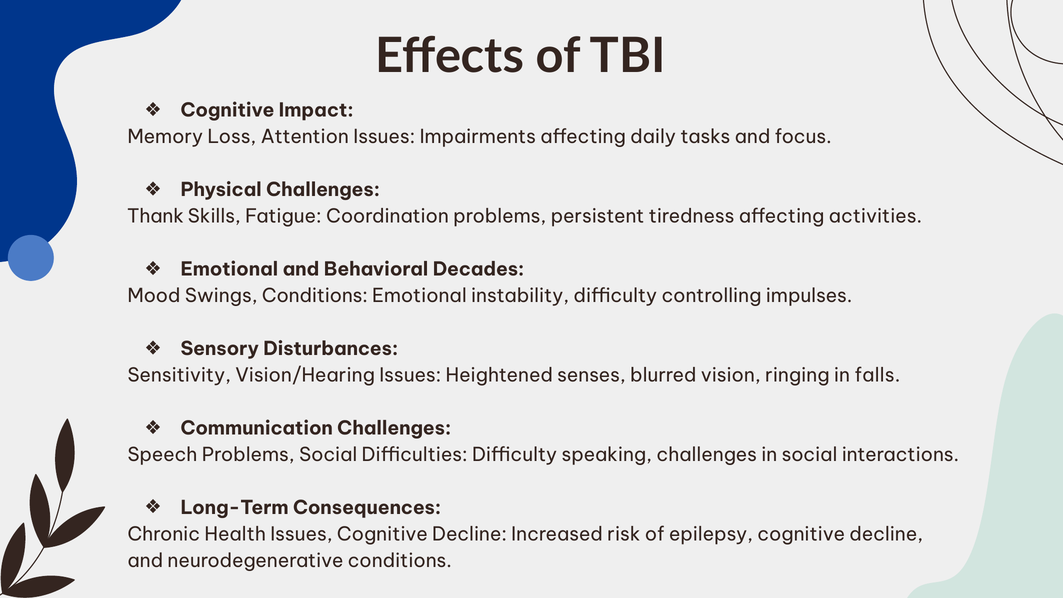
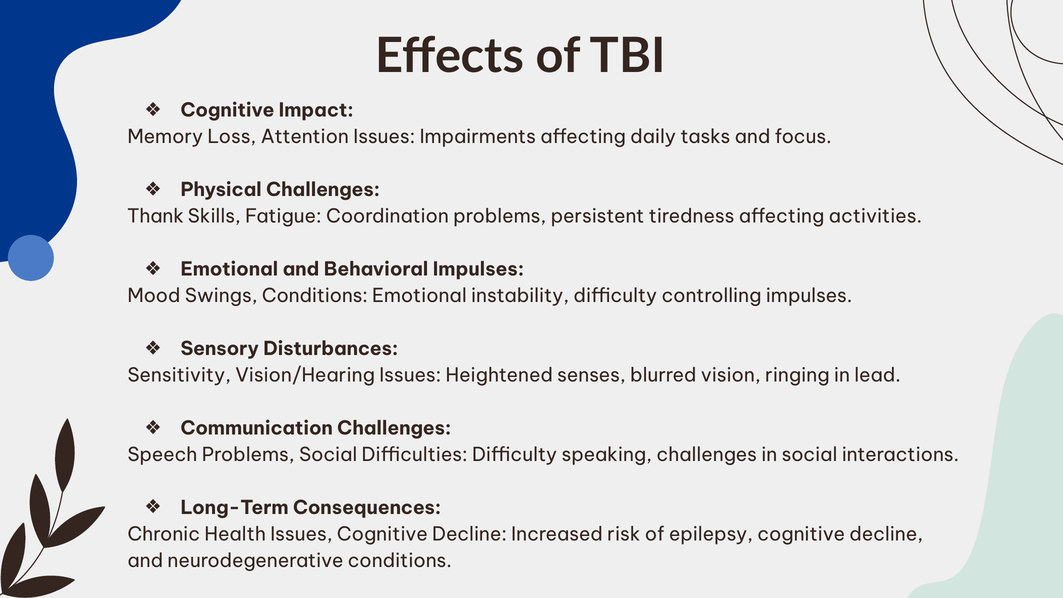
Behavioral Decades: Decades -> Impulses (479, 269)
falls: falls -> lead (878, 375)
